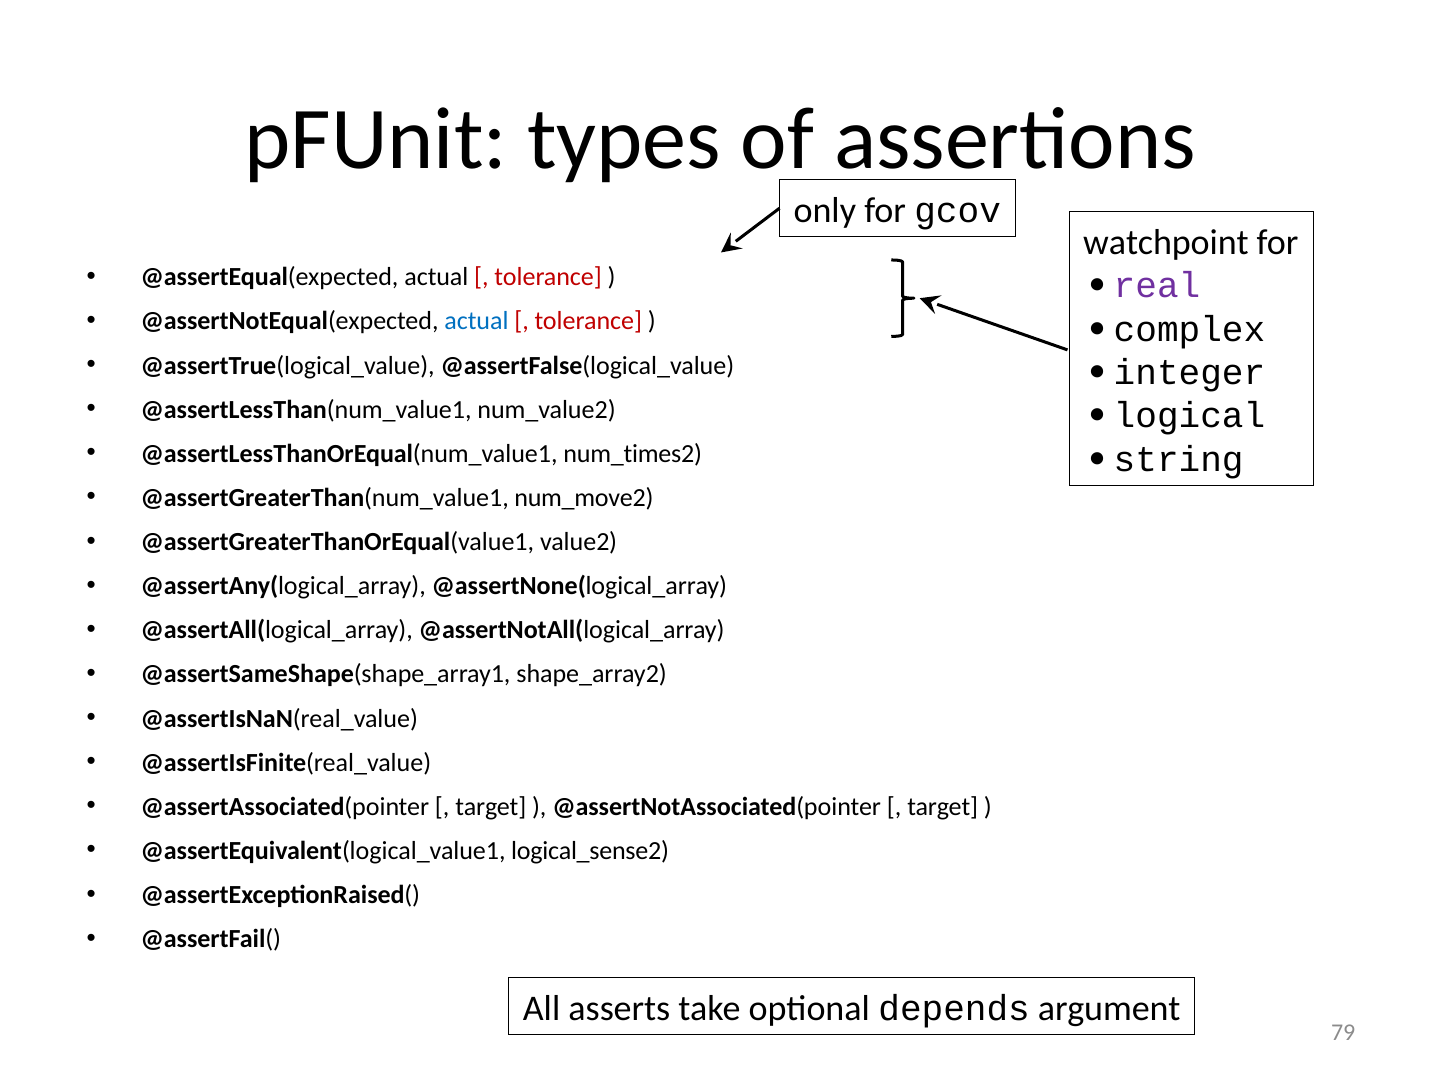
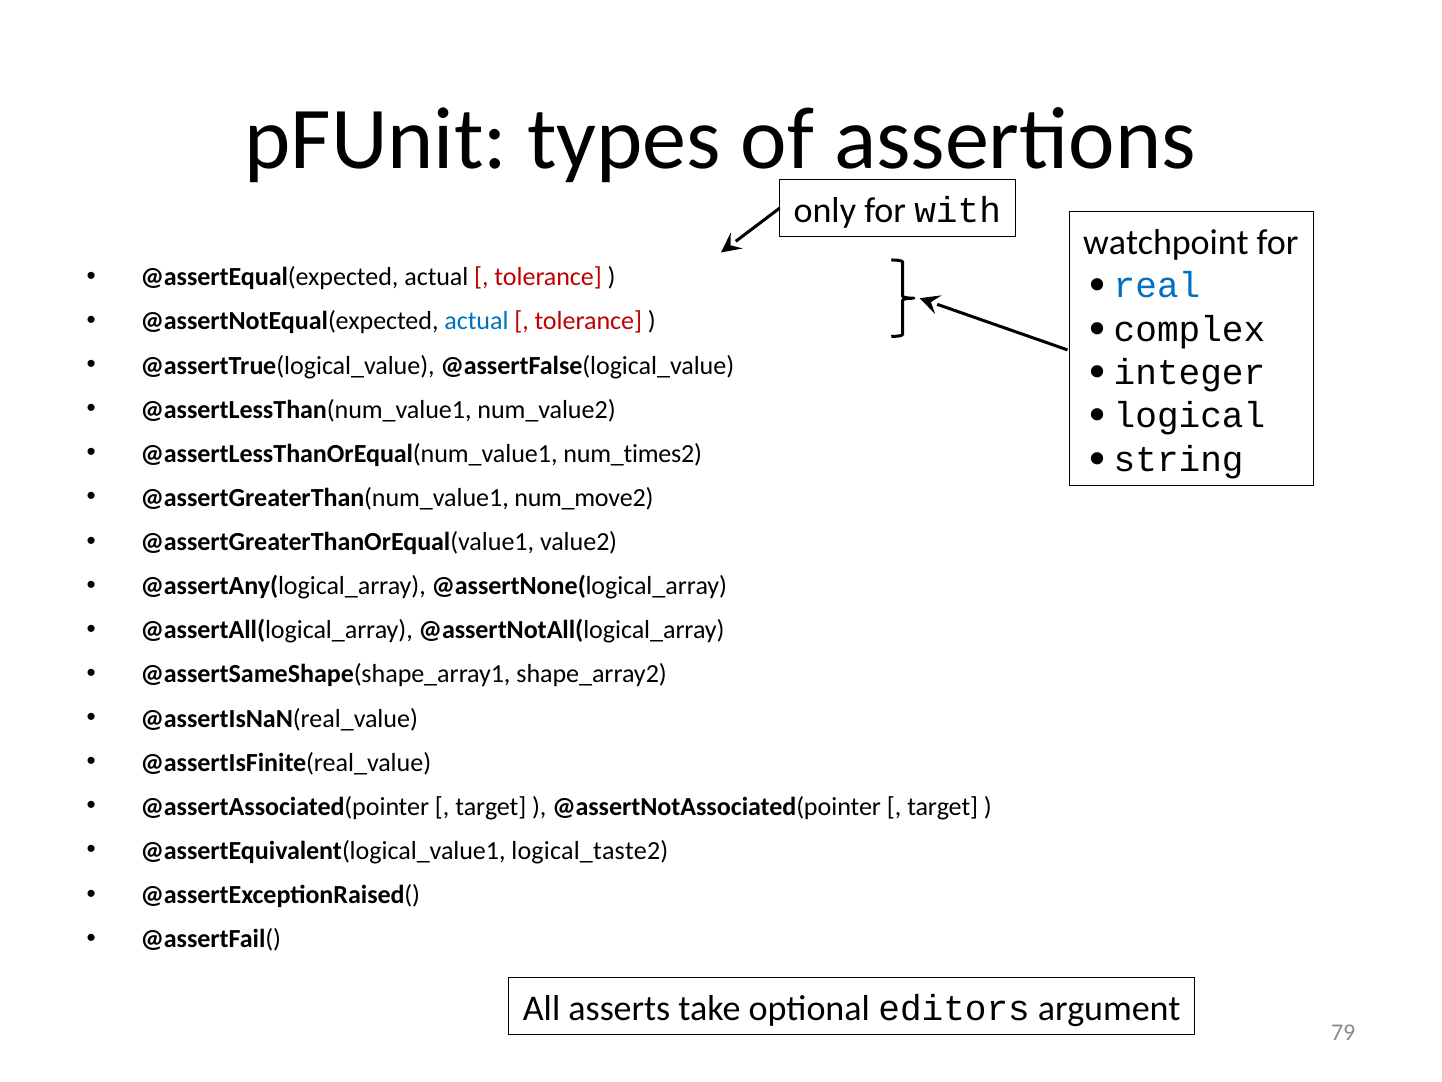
gcov: gcov -> with (958, 211)
real colour: purple -> blue (1157, 286)
logical_sense2: logical_sense2 -> logical_taste2 (590, 850)
depends: depends -> editors (954, 1008)
